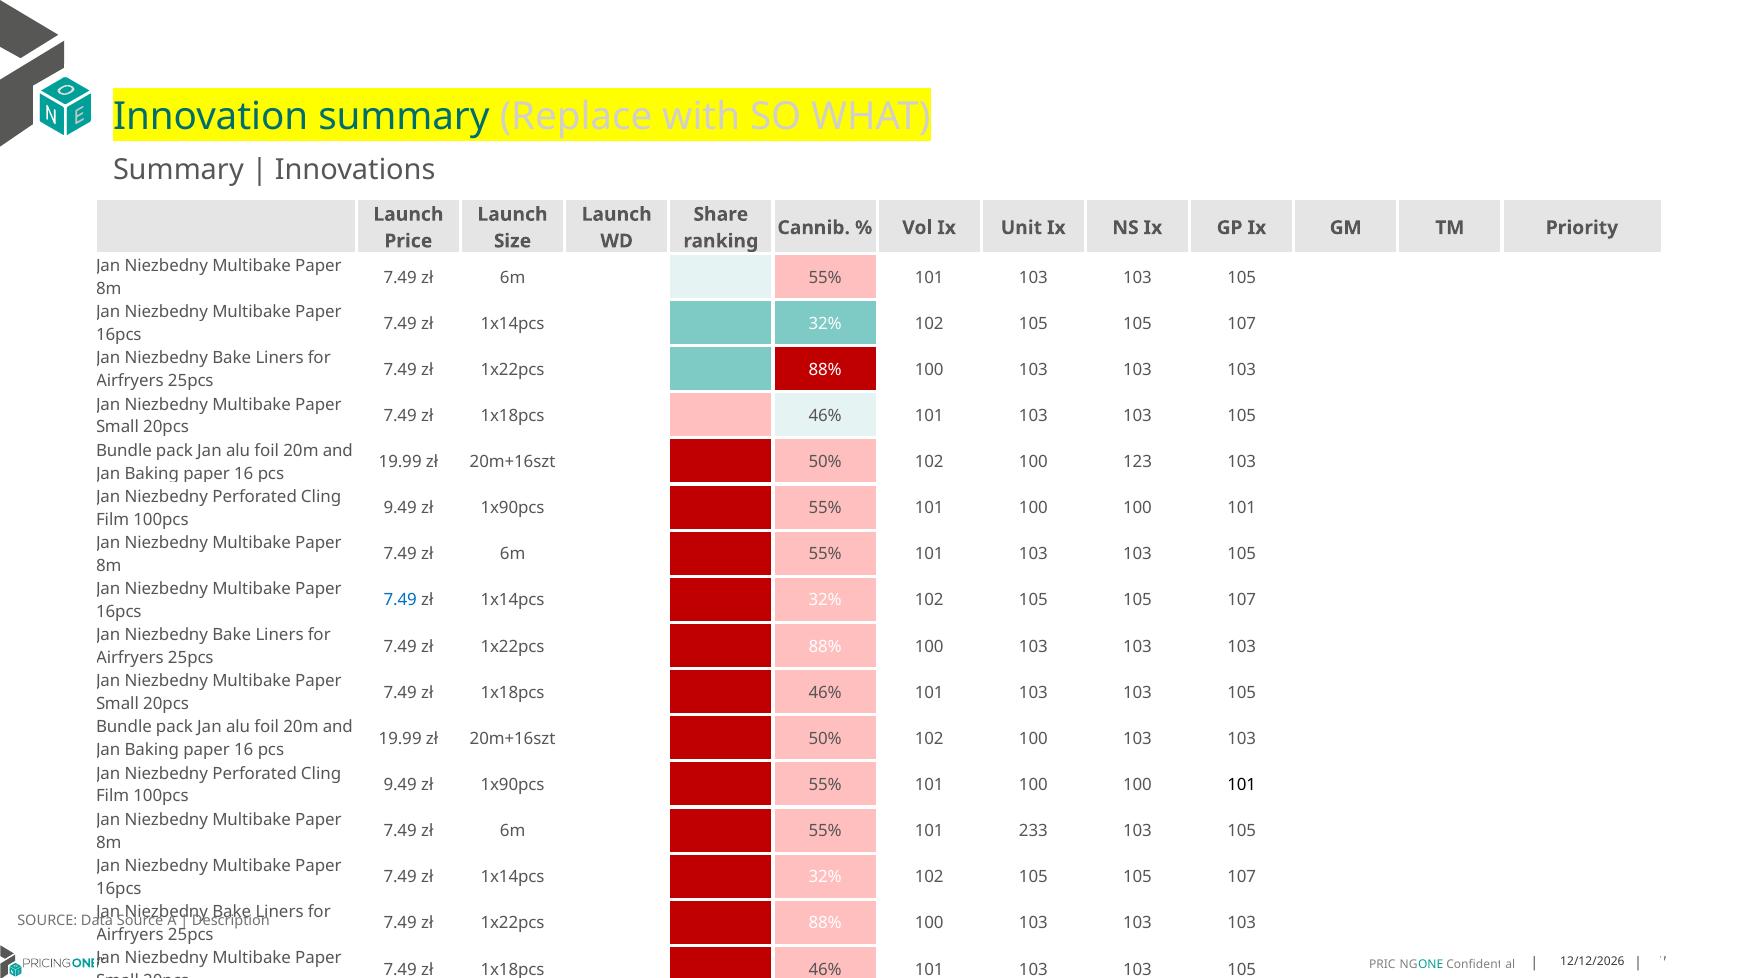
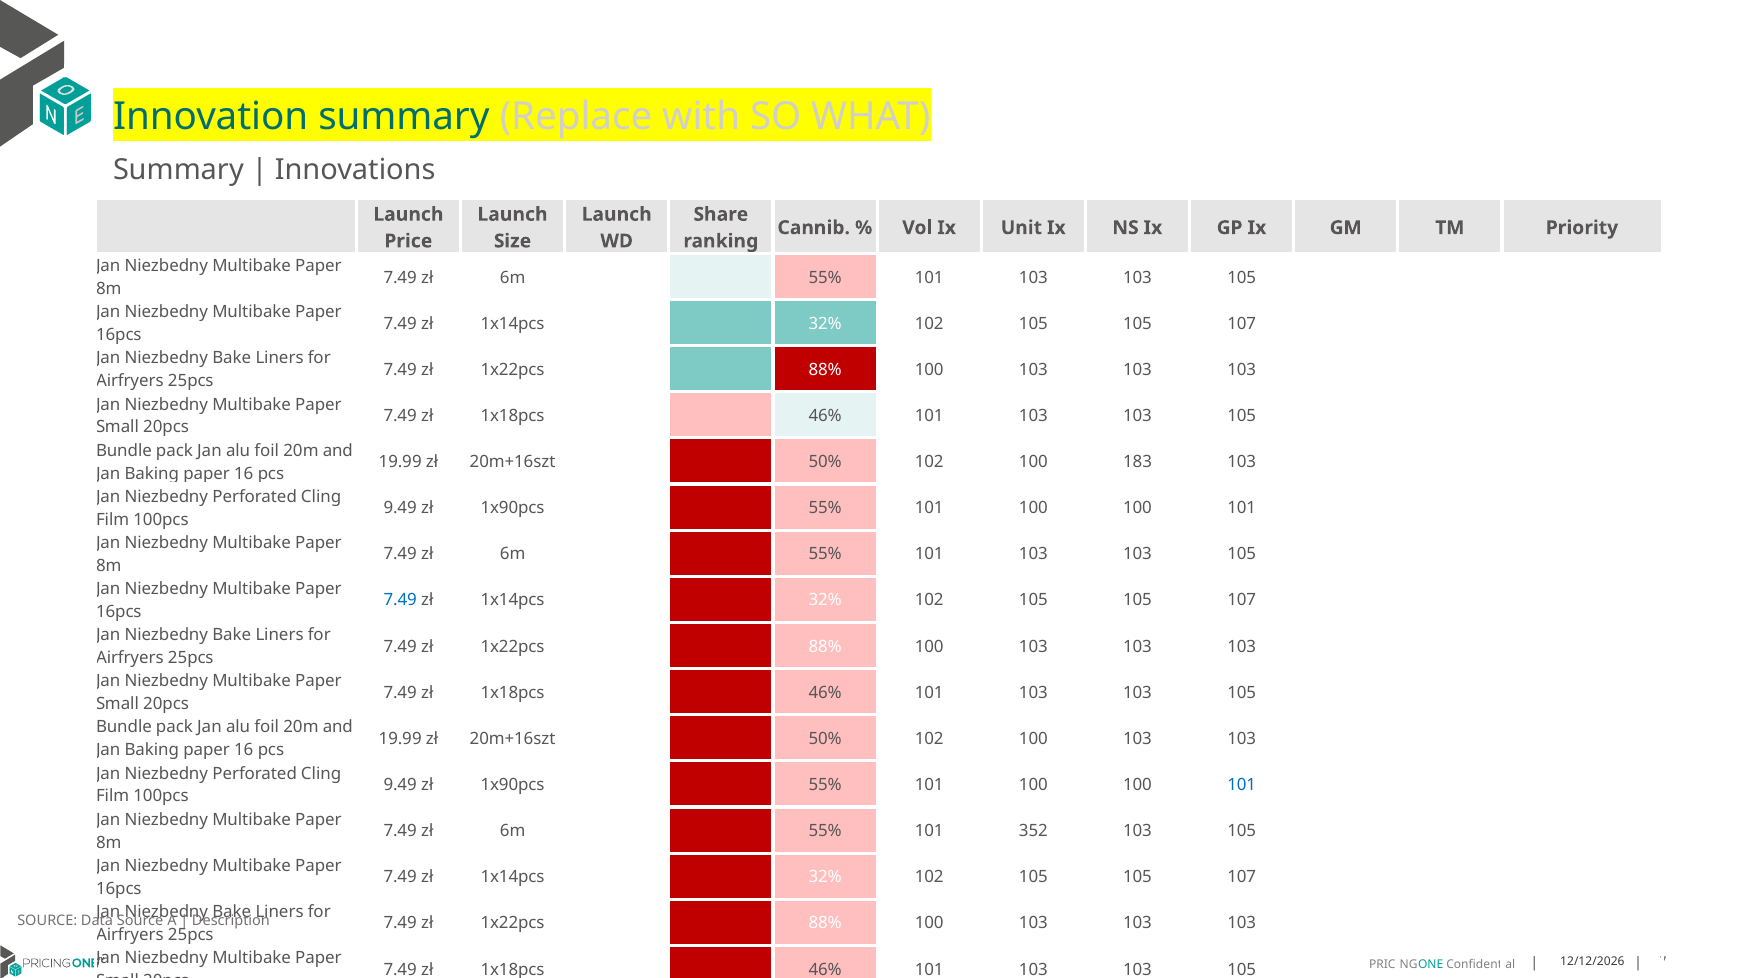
123: 123 -> 183 (1138, 462)
101 colour: black -> blue (1242, 785)
233: 233 -> 352 (1033, 831)
